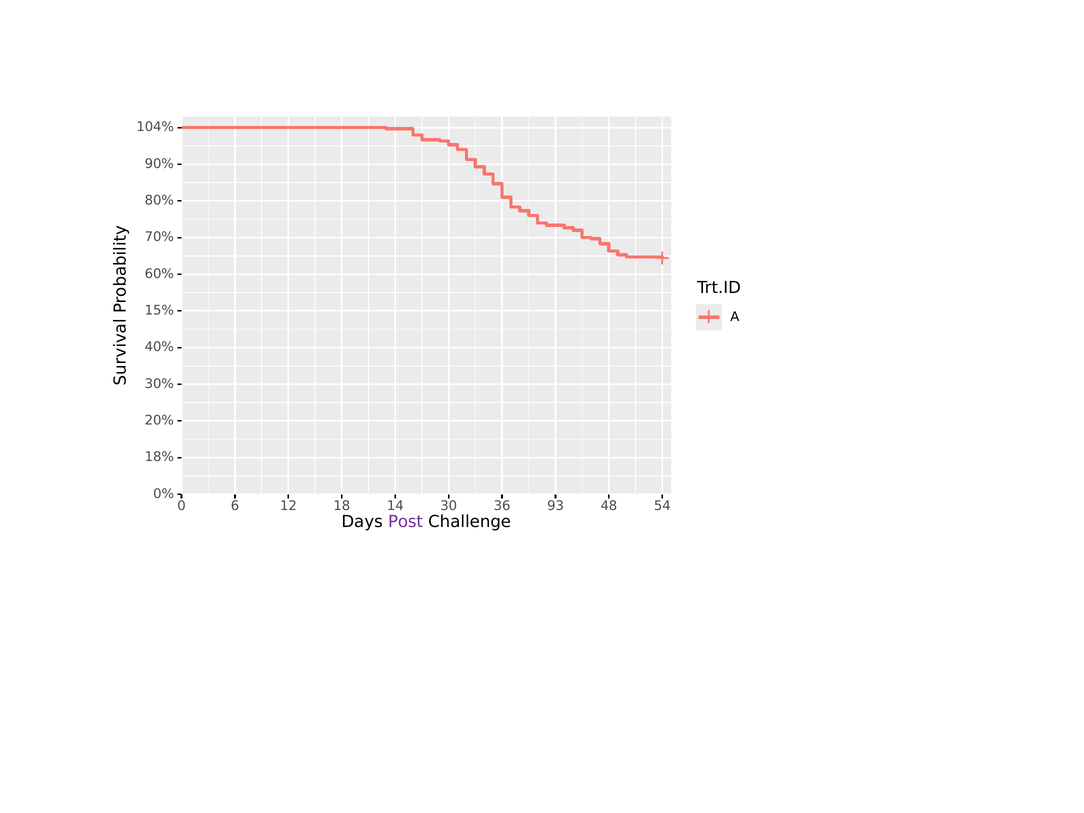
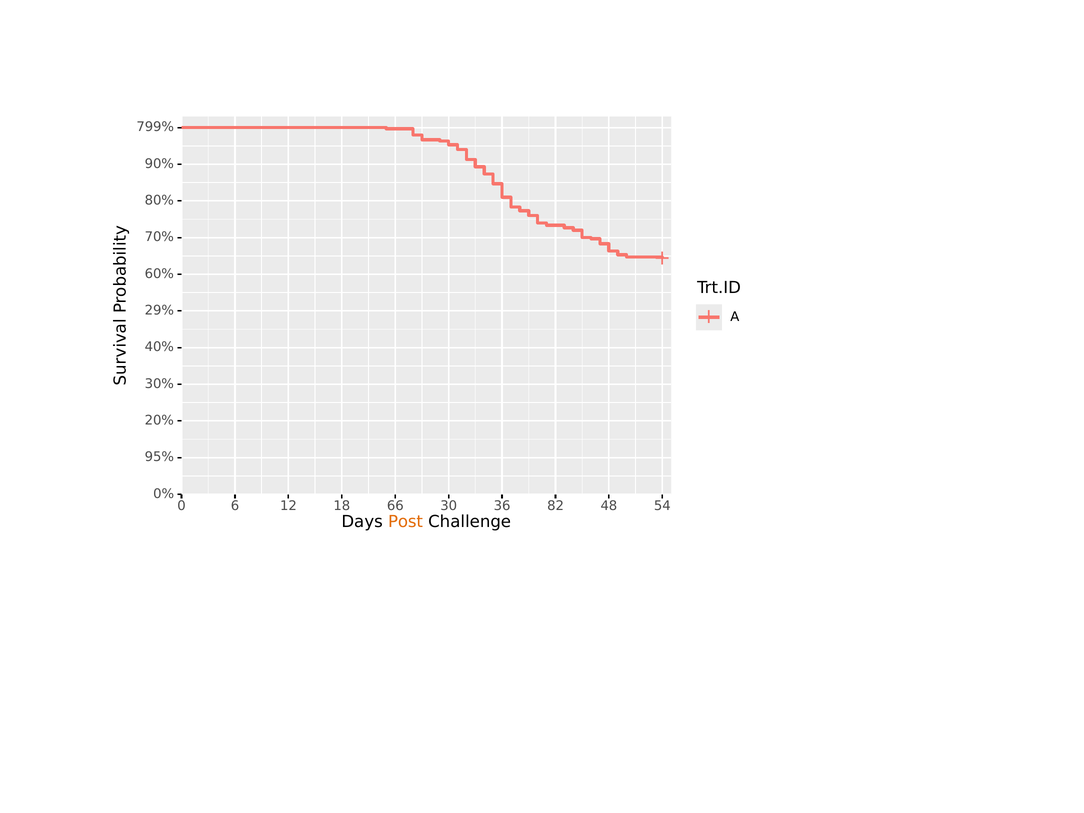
104%: 104% -> 799% (155, 127)
15%: 15% -> 29% (159, 310)
18%: 18% -> 95% (159, 457)
14: 14 -> 66 (395, 506)
93: 93 -> 82 (556, 506)
Post colour: purple -> orange (406, 522)
